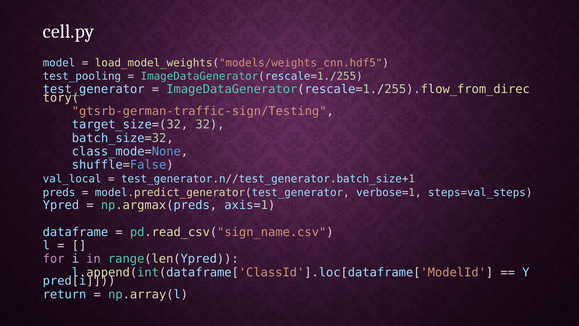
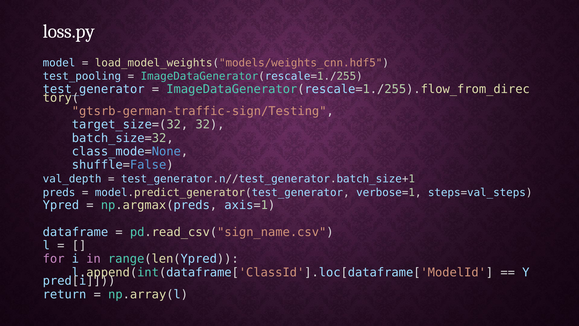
cell.py: cell.py -> loss.py (69, 32)
val_local: val_local -> val_depth (72, 179)
